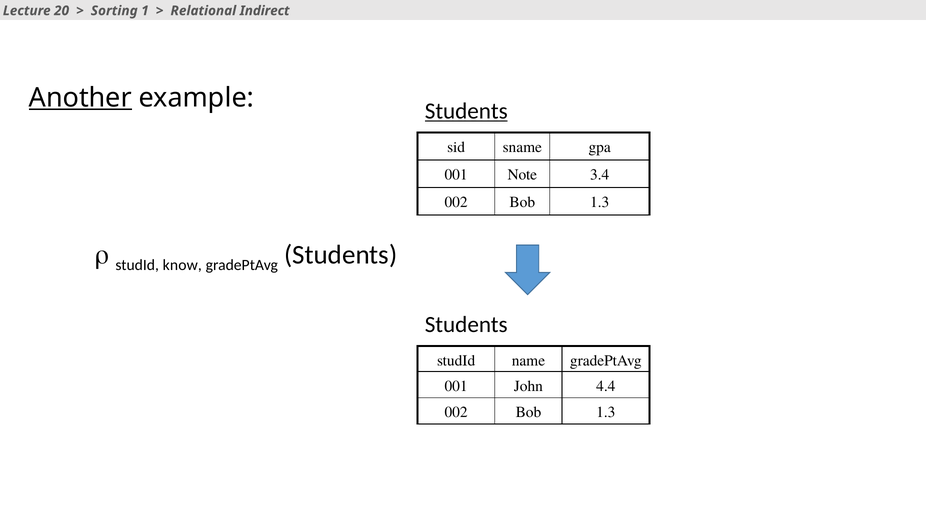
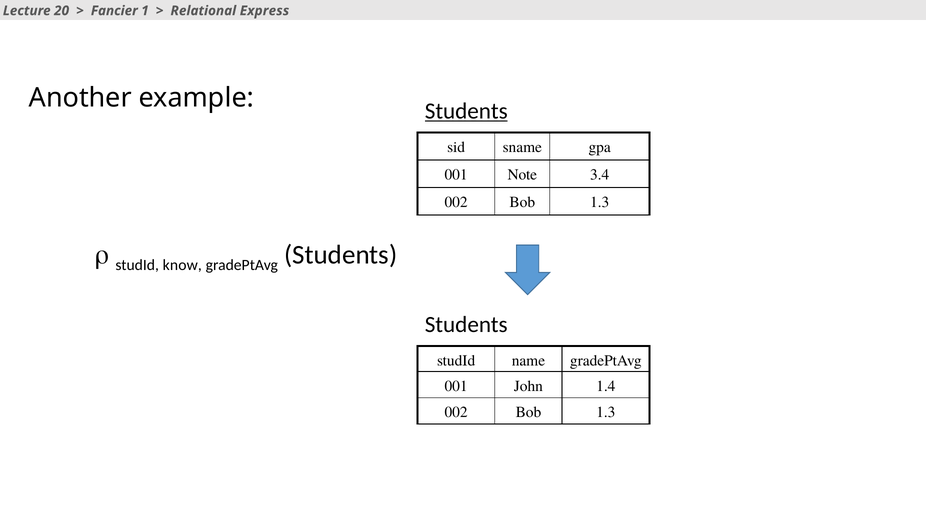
Sorting: Sorting -> Fancier (114, 11)
Indirect: Indirect -> Express (264, 11)
Another underline: present -> none (80, 98)
4.4: 4.4 -> 1.4 (606, 386)
